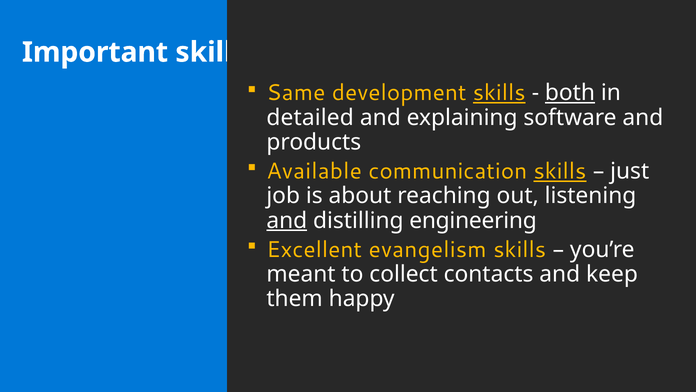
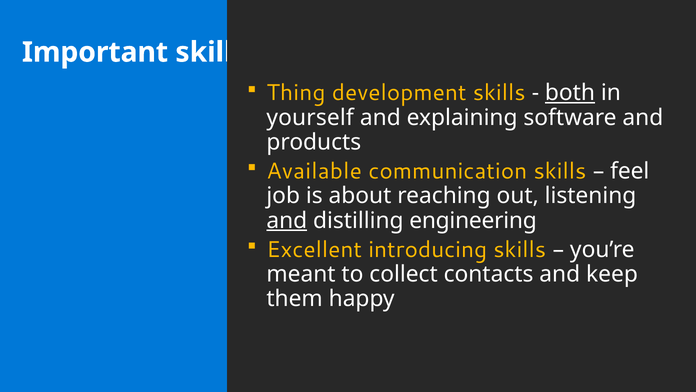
Same: Same -> Thing (296, 93)
skills underline: present -> none (499, 93)
detailed: detailed -> yourself (310, 117)
skills underline: present -> none (560, 171)
just: just -> feel (630, 171)
evangelism: evangelism -> introducing (428, 249)
